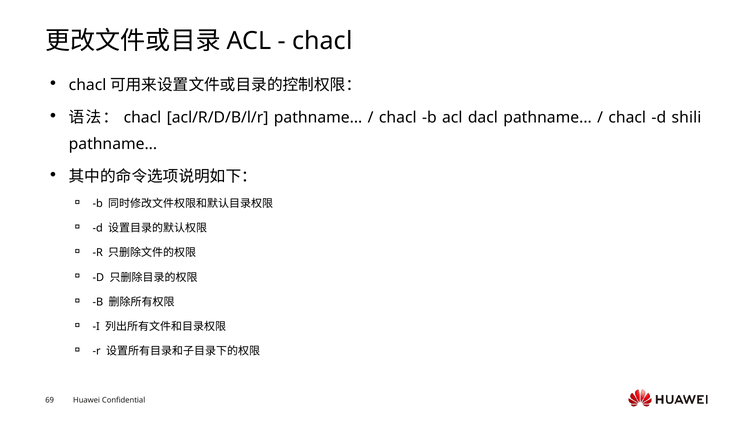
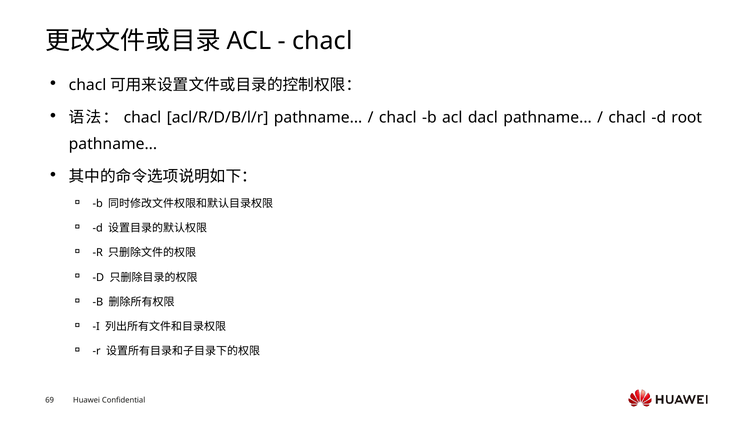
shili: shili -> root (687, 118)
